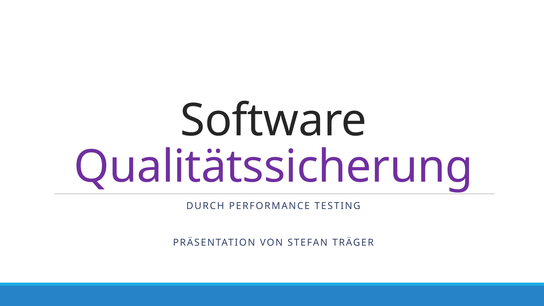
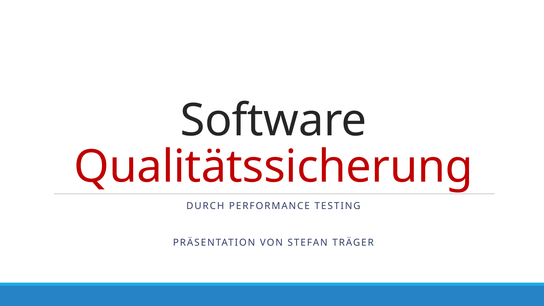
Qualitätssicherung colour: purple -> red (274, 167)
